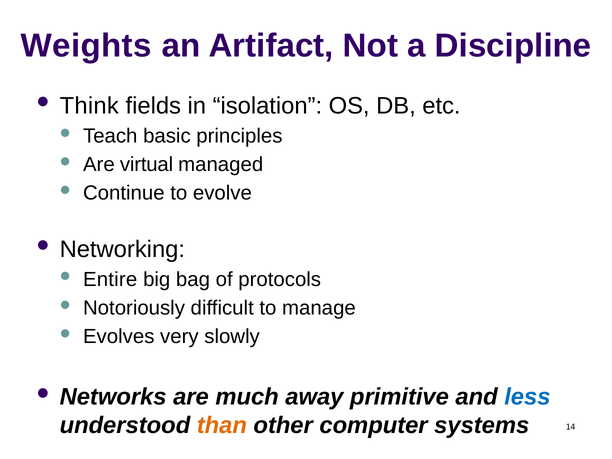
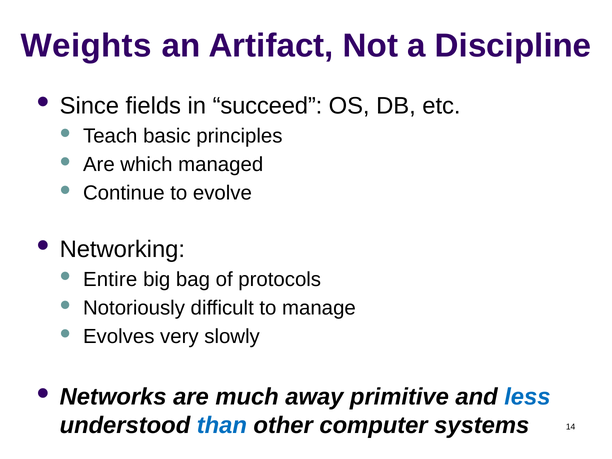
Think: Think -> Since (89, 106)
isolation: isolation -> succeed (267, 106)
virtual: virtual -> which (146, 165)
than colour: orange -> blue (222, 425)
